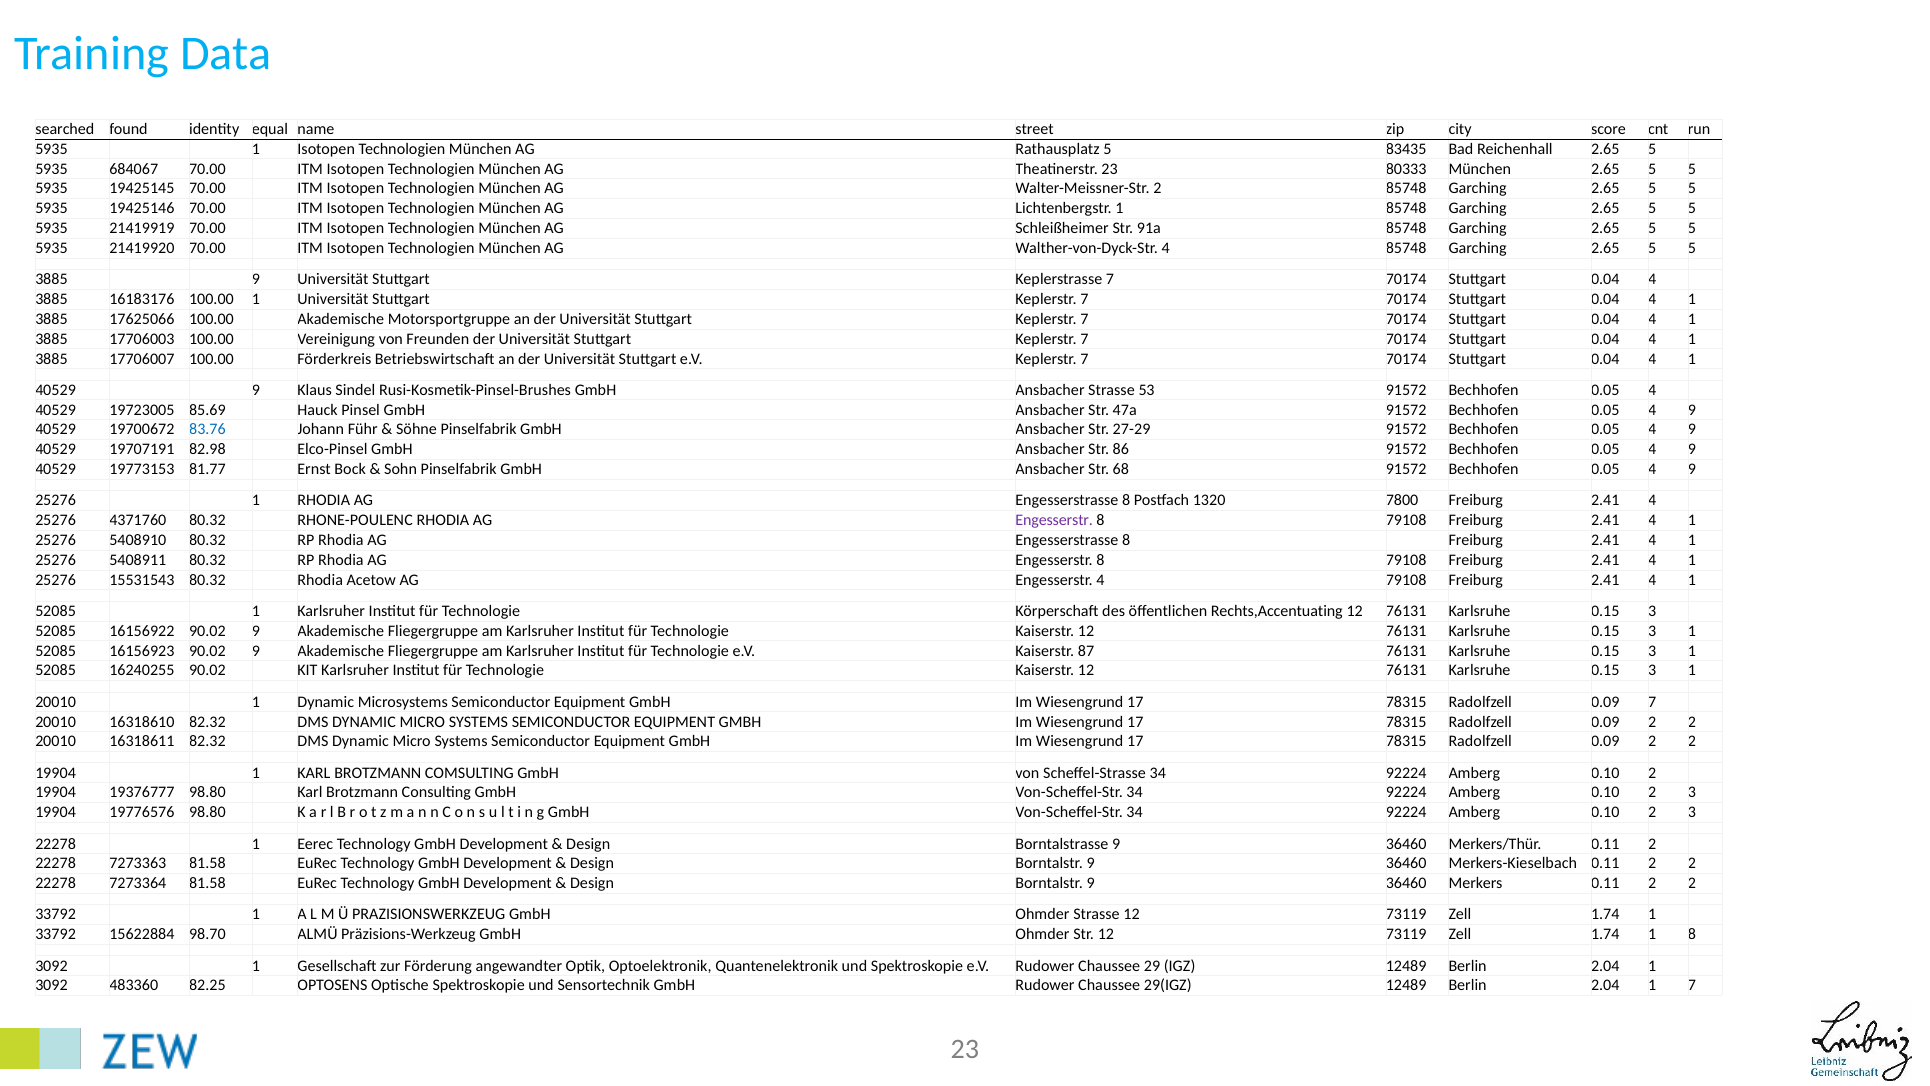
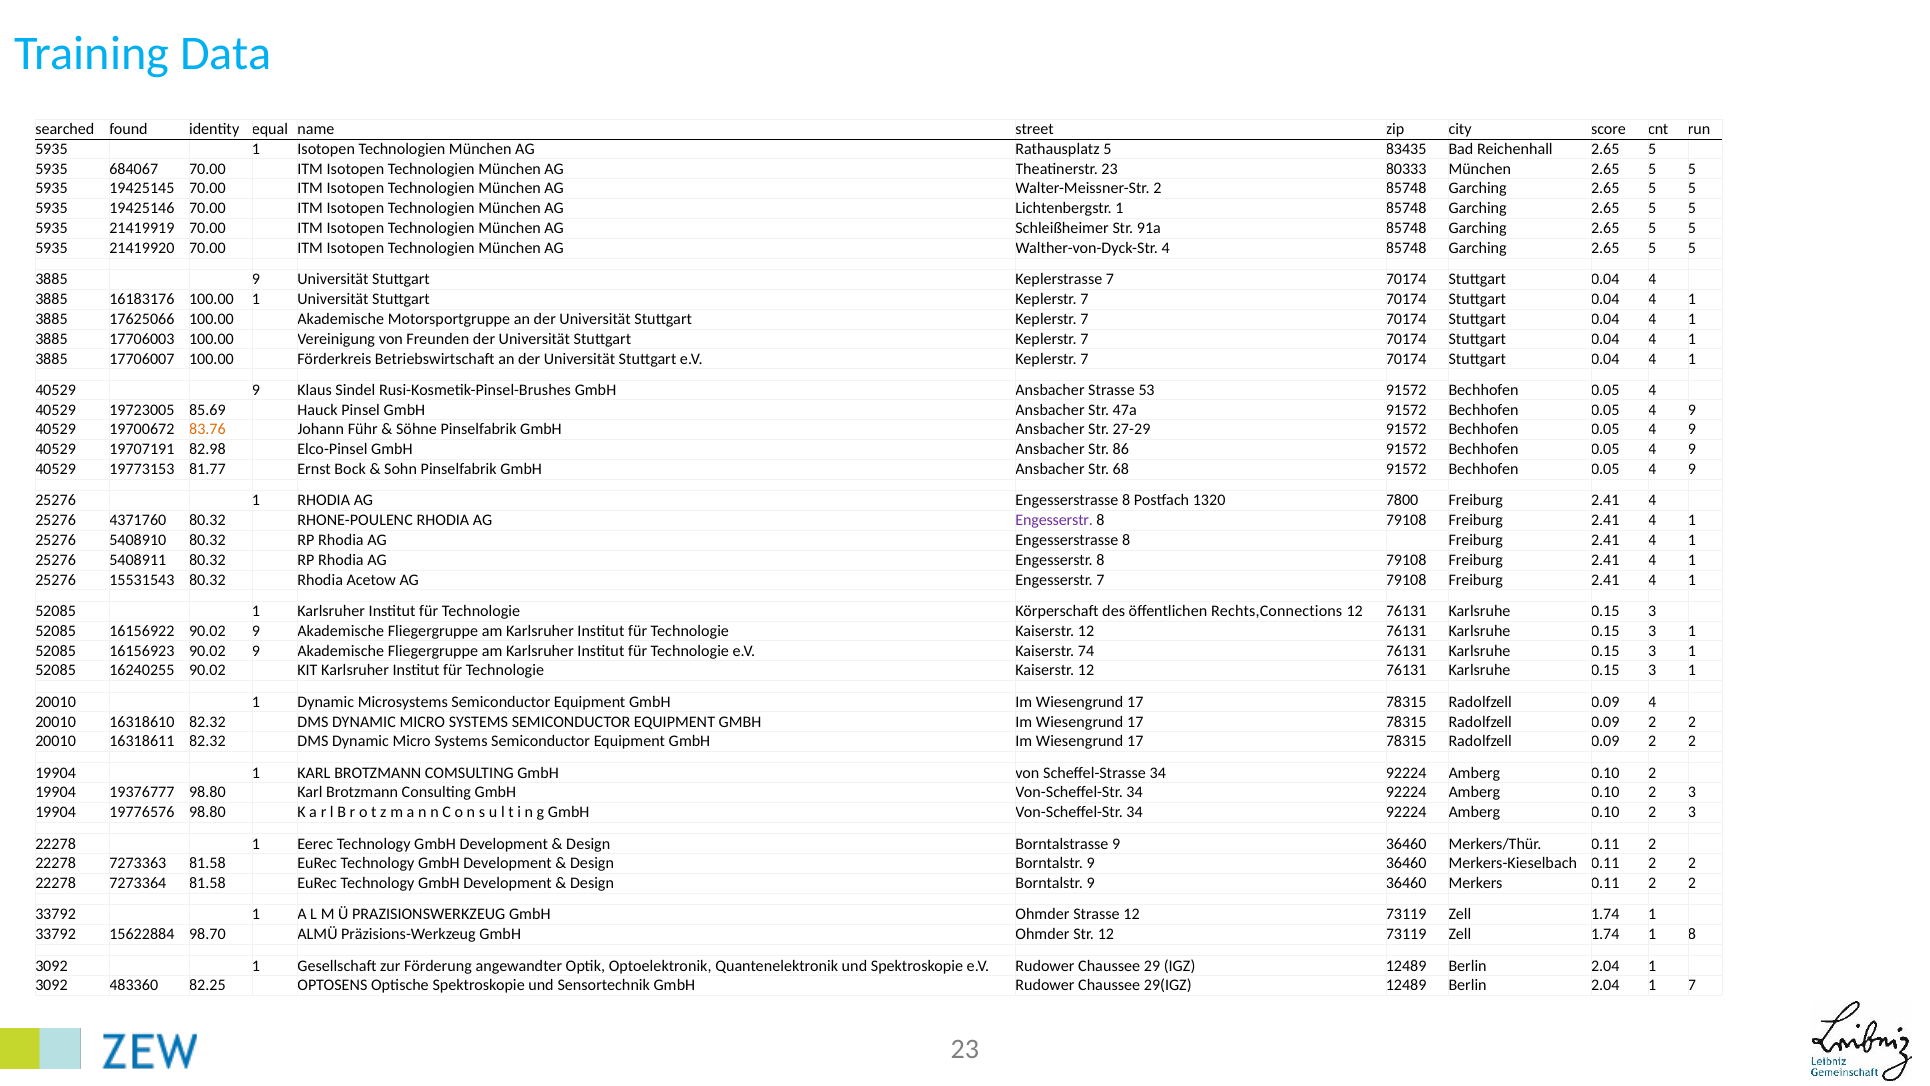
83.76 colour: blue -> orange (207, 430)
Engesserstr 4: 4 -> 7 (1100, 580)
Rechts,Accentuating: Rechts,Accentuating -> Rechts,Connections (1277, 611)
87: 87 -> 74 (1086, 651)
0.09 7: 7 -> 4 (1652, 702)
